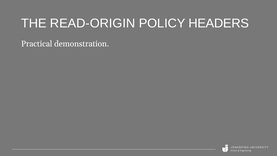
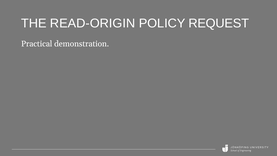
HEADERS: HEADERS -> REQUEST (219, 23)
